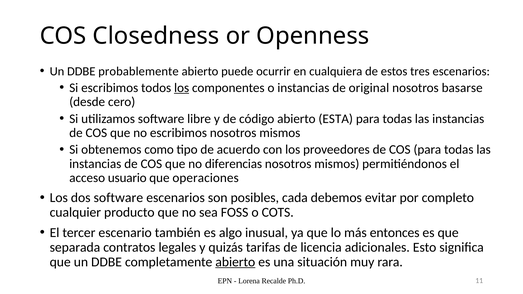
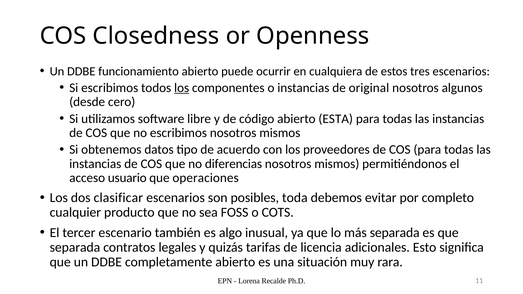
probablemente: probablemente -> funcionamiento (139, 71)
basarse: basarse -> algunos (462, 88)
como: como -> datos (159, 150)
dos software: software -> clasificar (118, 198)
cada: cada -> toda (295, 198)
más entonces: entonces -> separada (395, 233)
abierto underline: present -> none (235, 262)
